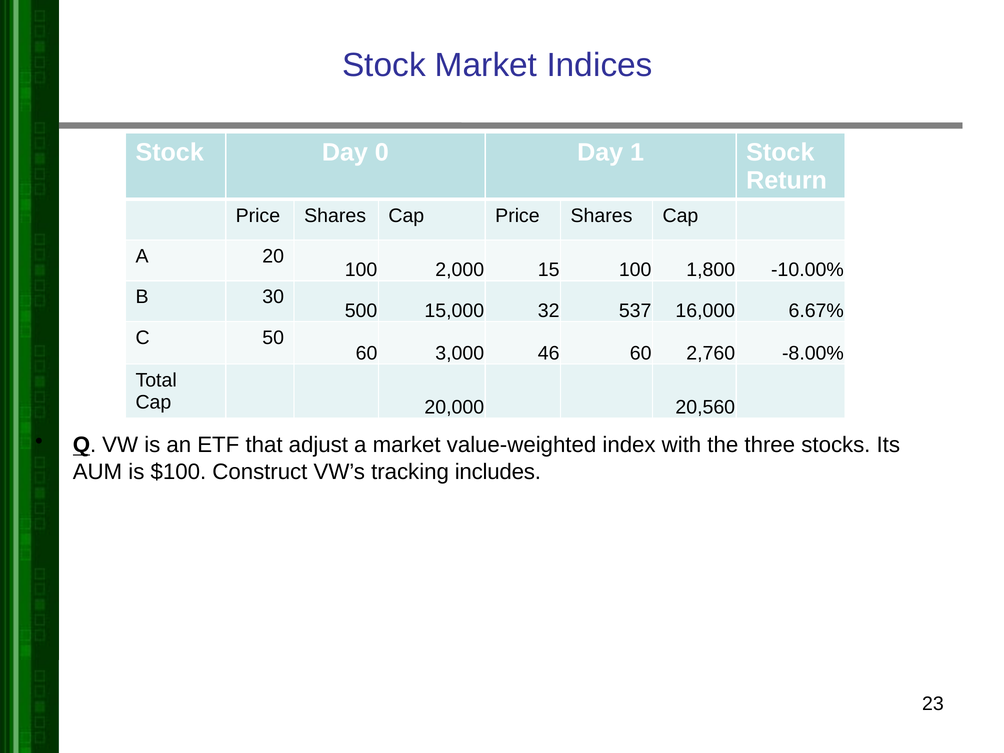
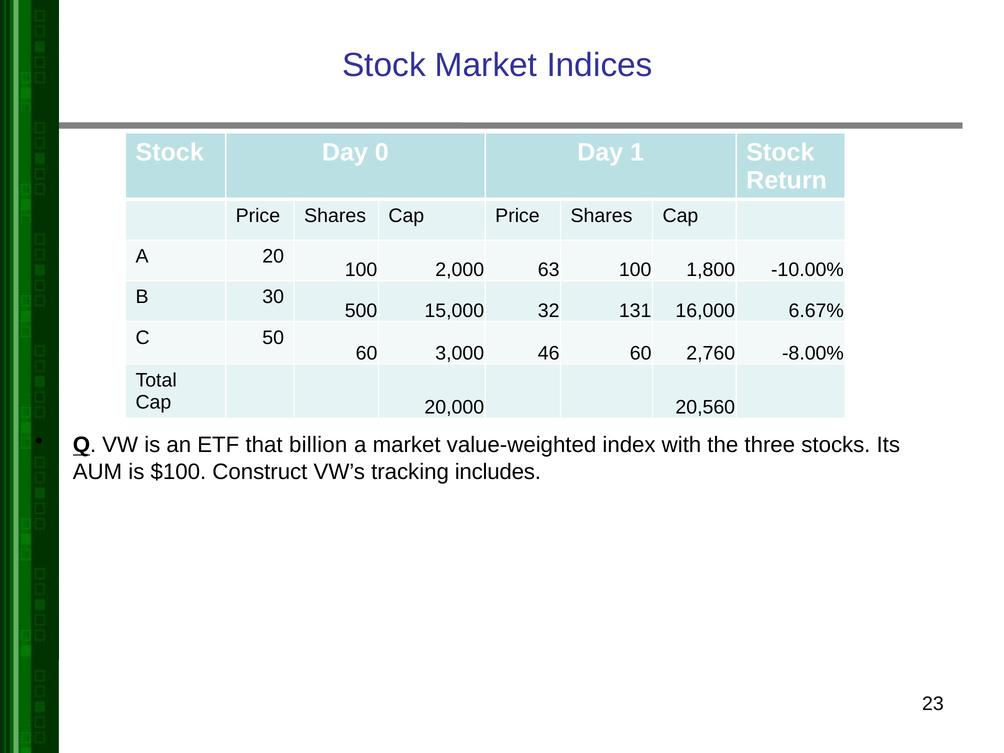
15: 15 -> 63 (549, 270)
537: 537 -> 131 (635, 311)
adjust: adjust -> billion (318, 445)
